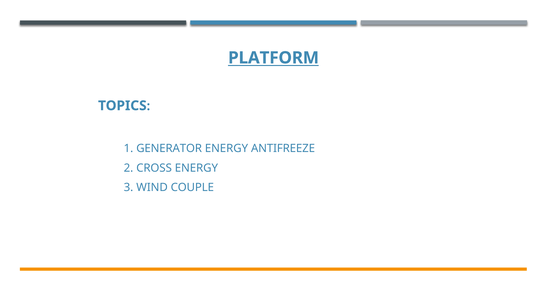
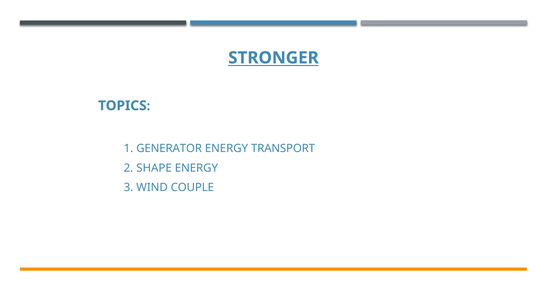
PLATFORM: PLATFORM -> STRONGER (273, 58)
ANTIFREEZE: ANTIFREEZE -> TRANSPORT (283, 149)
CROSS: CROSS -> SHAPE (154, 168)
